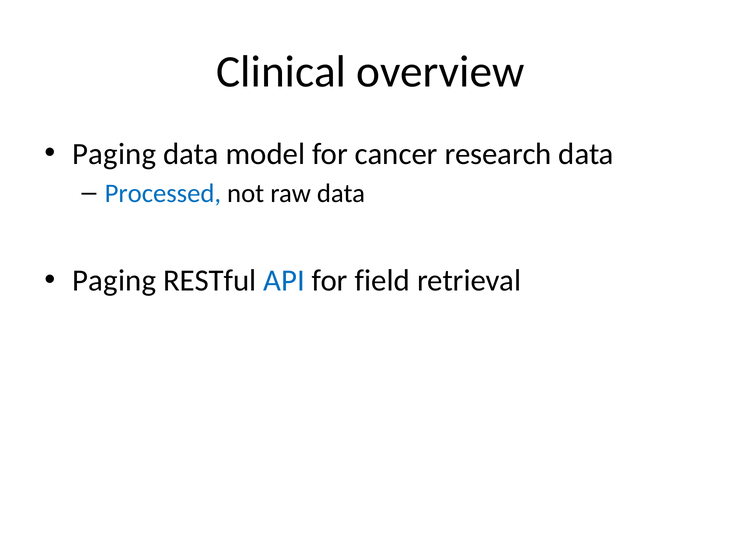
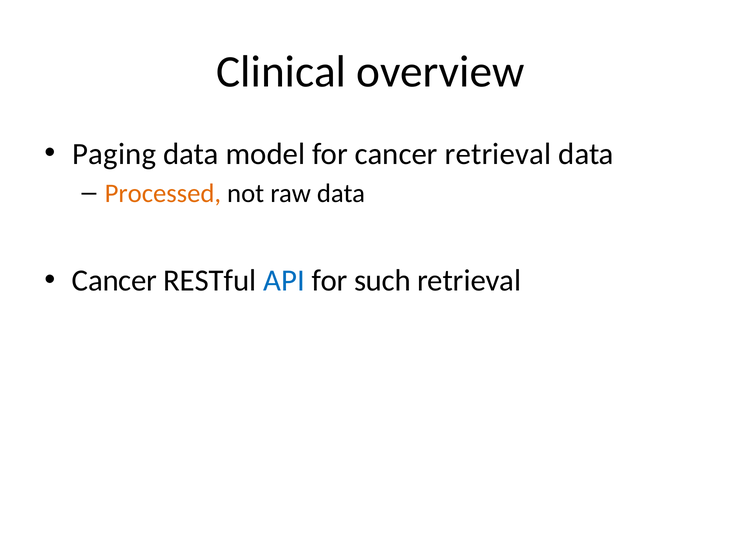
cancer research: research -> retrieval (498, 154)
Processed colour: blue -> orange (163, 194)
Paging: Paging -> Cancer (114, 281)
field: field -> such (382, 281)
